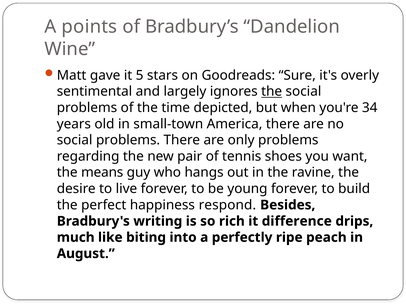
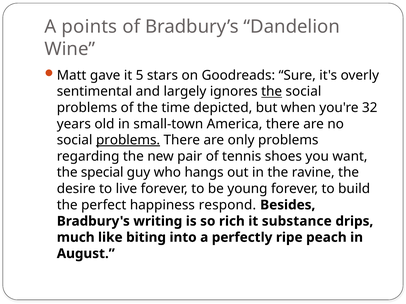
34: 34 -> 32 (370, 108)
problems underline: none -> present (128, 140)
means: means -> special (102, 173)
difference: difference -> substance (297, 222)
